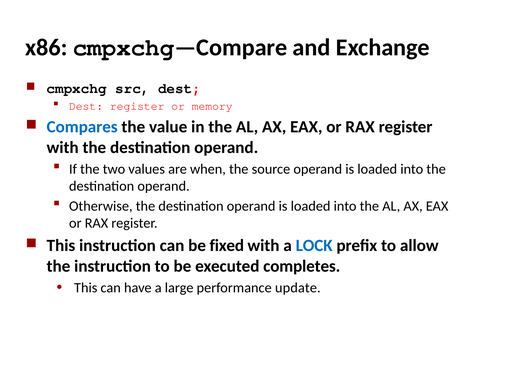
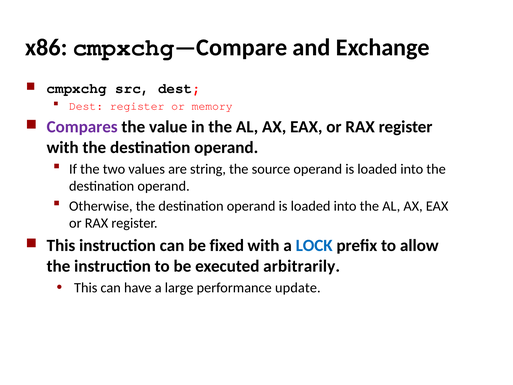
Compares colour: blue -> purple (82, 127)
when: when -> string (208, 169)
completes: completes -> arbitrarily (302, 266)
